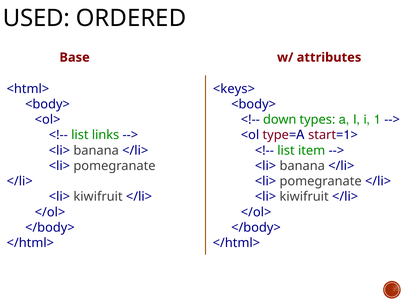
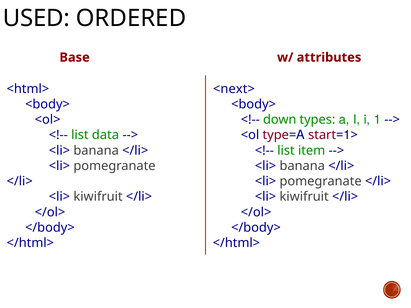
<keys>: <keys> -> <next> (234, 89)
links: links -> data (105, 135)
